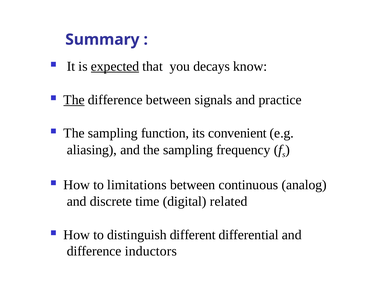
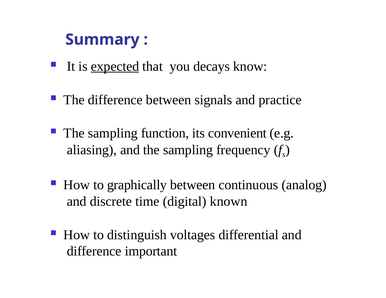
The underline: present -> none (74, 100)
limitations: limitations -> graphically (137, 185)
related: related -> known (229, 202)
different: different -> voltages (193, 235)
inductors: inductors -> important (151, 251)
